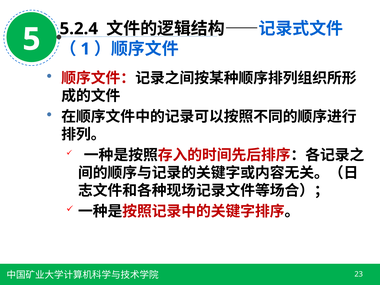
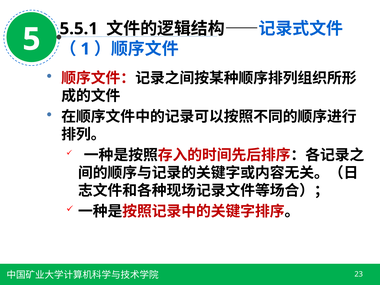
5.2.4: 5.2.4 -> 5.5.1 (79, 29)
